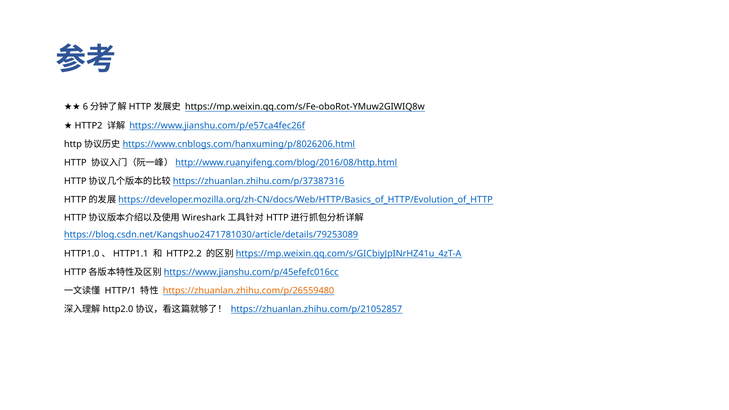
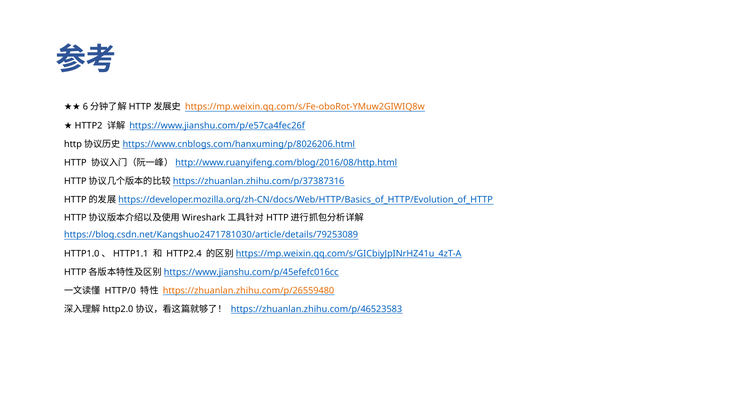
https://mp.weixin.qq.com/s/Fe-oboRot-YMuw2GIWIQ8w colour: black -> orange (305, 107)
HTTP2.2: HTTP2.2 -> HTTP2.4 (184, 254)
HTTP/1: HTTP/1 -> HTTP/0 (120, 291)
https://zhuanlan.zhihu.com/p/21052857: https://zhuanlan.zhihu.com/p/21052857 -> https://zhuanlan.zhihu.com/p/46523583 (316, 309)
